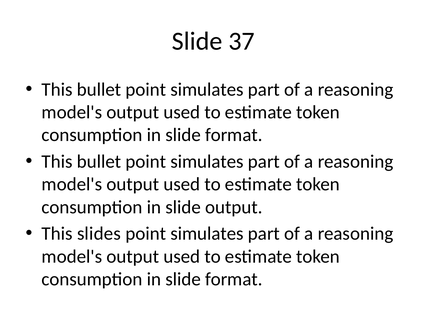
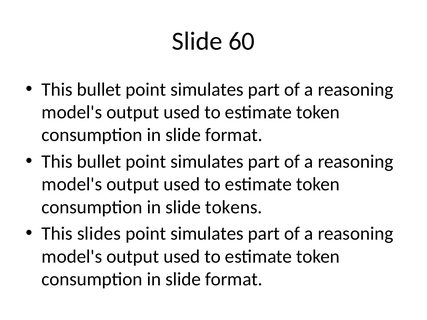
37: 37 -> 60 (242, 41)
slide output: output -> tokens (234, 207)
